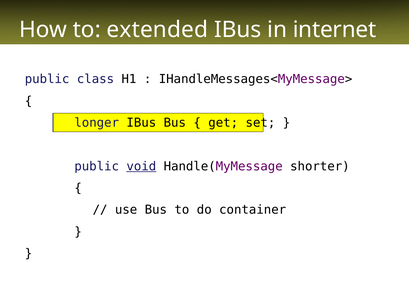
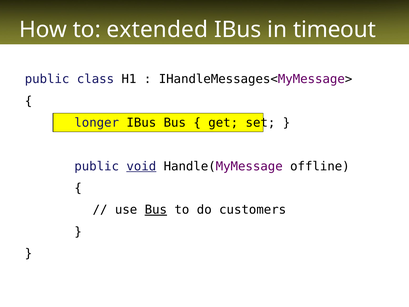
internet: internet -> timeout (334, 30)
shorter: shorter -> offline (320, 166)
Bus underline: none -> present (156, 210)
container: container -> customers (253, 210)
